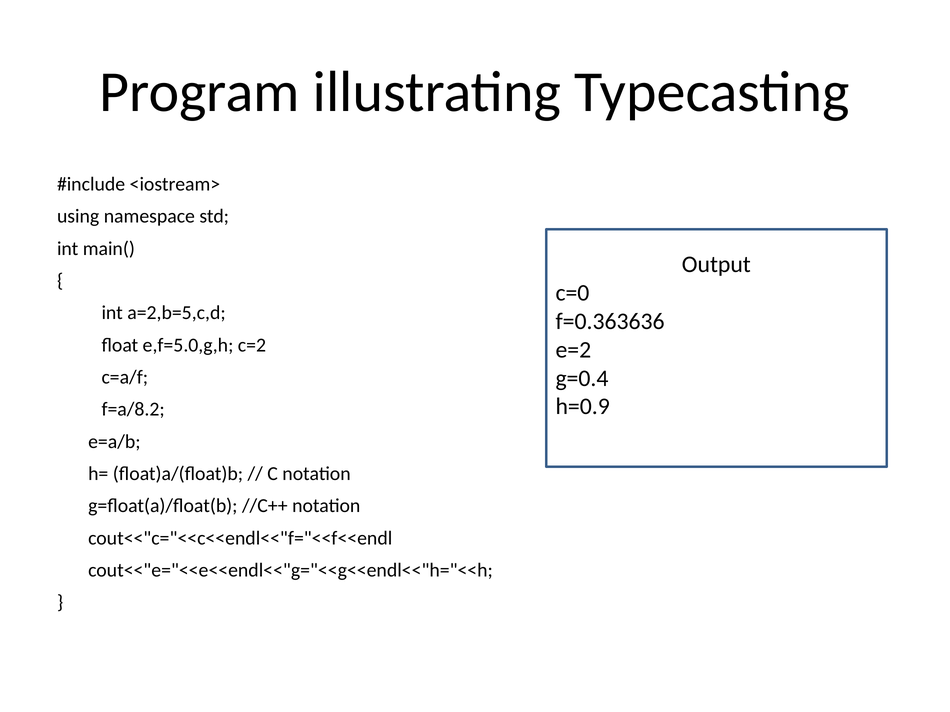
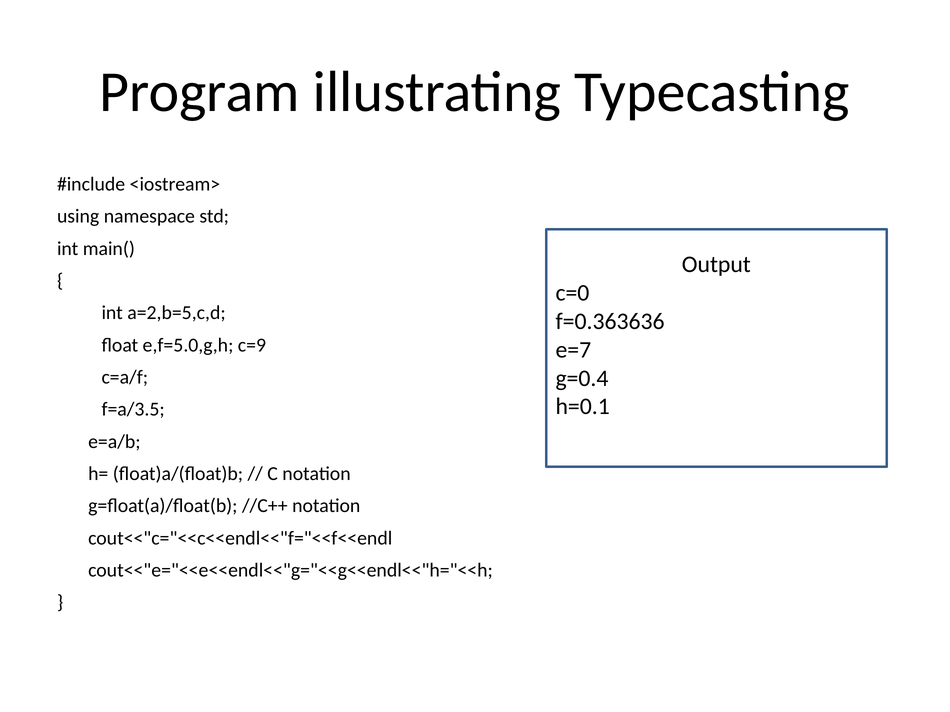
c=2: c=2 -> c=9 (252, 345)
e=2: e=2 -> e=7 (573, 350)
h=0.9: h=0.9 -> h=0.1 (583, 407)
f=a/8.2: f=a/8.2 -> f=a/3.5 (133, 410)
